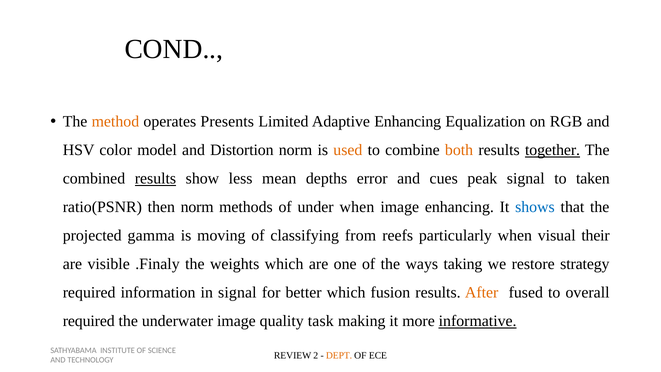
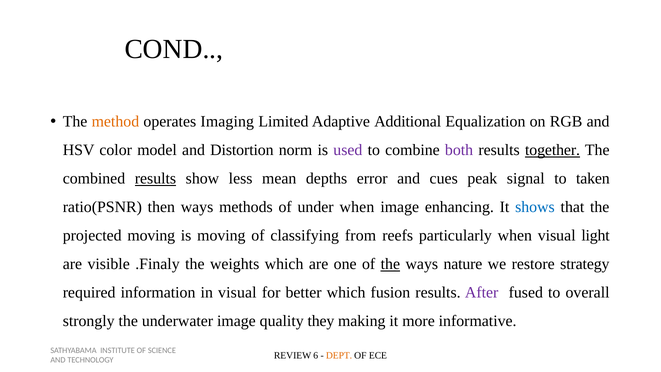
Presents: Presents -> Imaging (227, 122)
Adaptive Enhancing: Enhancing -> Additional (408, 122)
used colour: orange -> purple (348, 150)
both colour: orange -> purple (459, 150)
then norm: norm -> ways (197, 207)
projected gamma: gamma -> moving (151, 235)
their: their -> light (596, 235)
the underline: none -> present (390, 264)
taking: taking -> nature (463, 264)
in signal: signal -> visual (237, 292)
After colour: orange -> purple (482, 292)
required: required -> strongly (89, 321)
task: task -> they (321, 321)
informative underline: present -> none (478, 321)
2: 2 -> 6 (316, 355)
